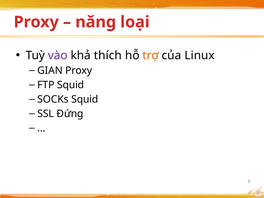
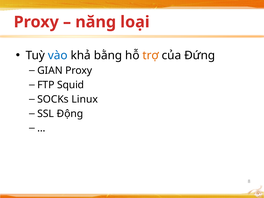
vào colour: purple -> blue (58, 55)
thích: thích -> bằng (108, 55)
Linux: Linux -> Đứng (200, 55)
SOCKs Squid: Squid -> Linux (85, 99)
Đứng: Đứng -> Động (70, 114)
